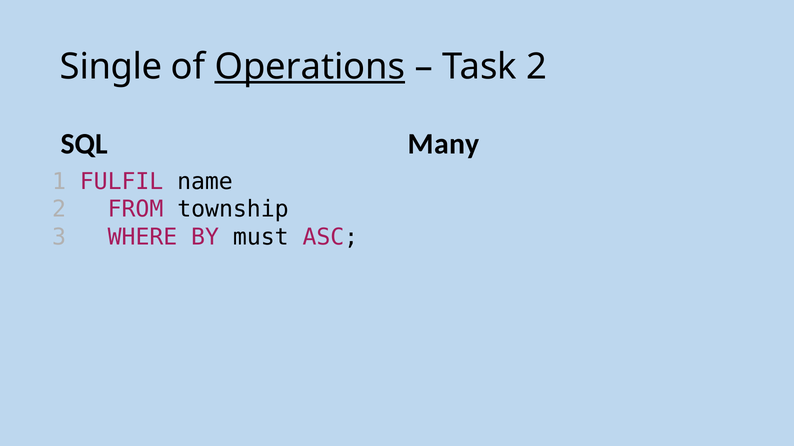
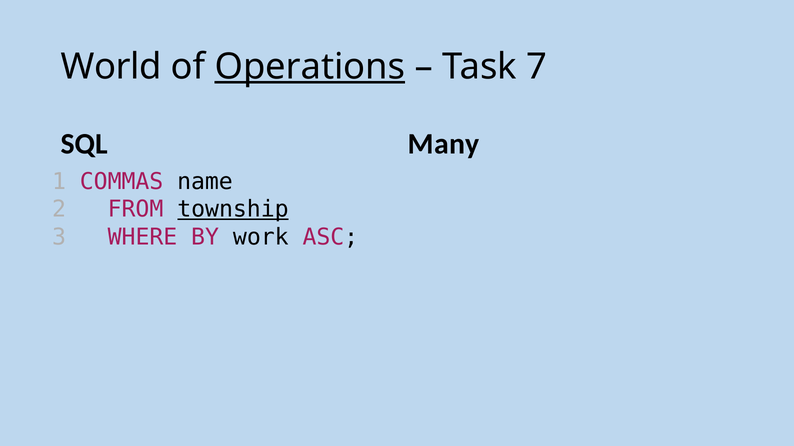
Single: Single -> World (111, 67)
Task 2: 2 -> 7 (537, 67)
FULFIL: FULFIL -> COMMAS (122, 182)
township underline: none -> present (233, 209)
must: must -> work (261, 237)
